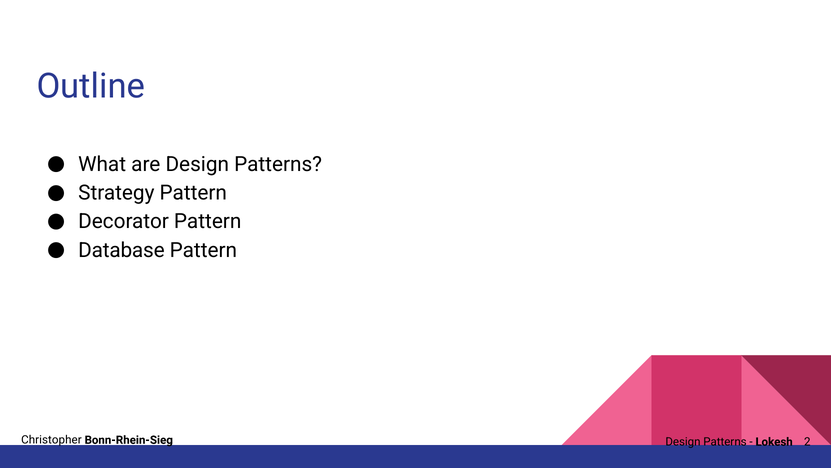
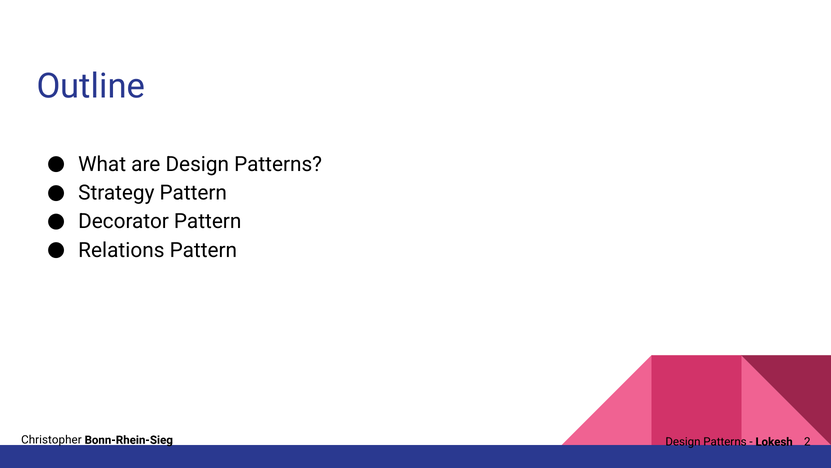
Database: Database -> Relations (121, 250)
